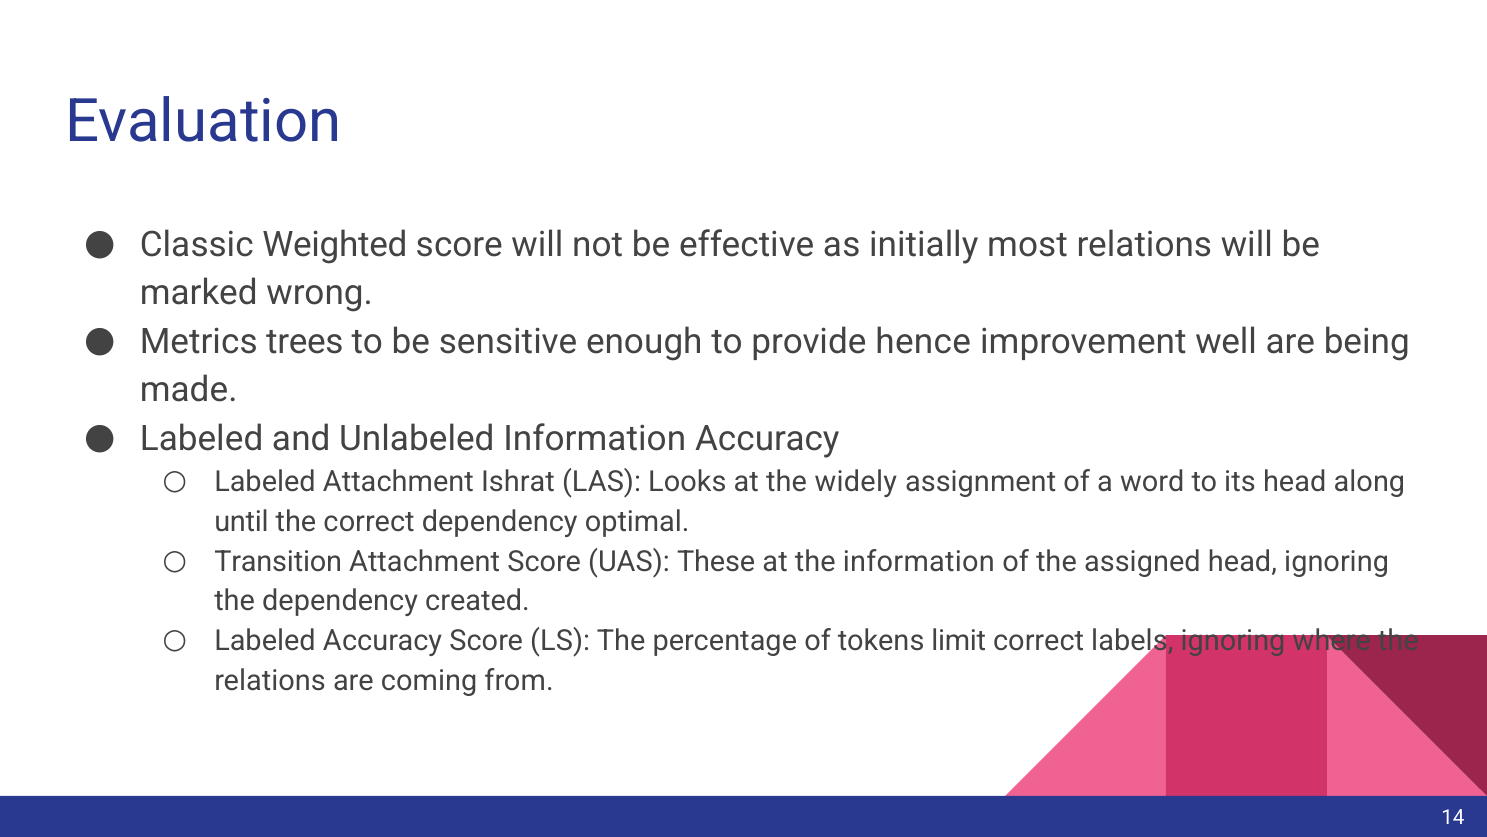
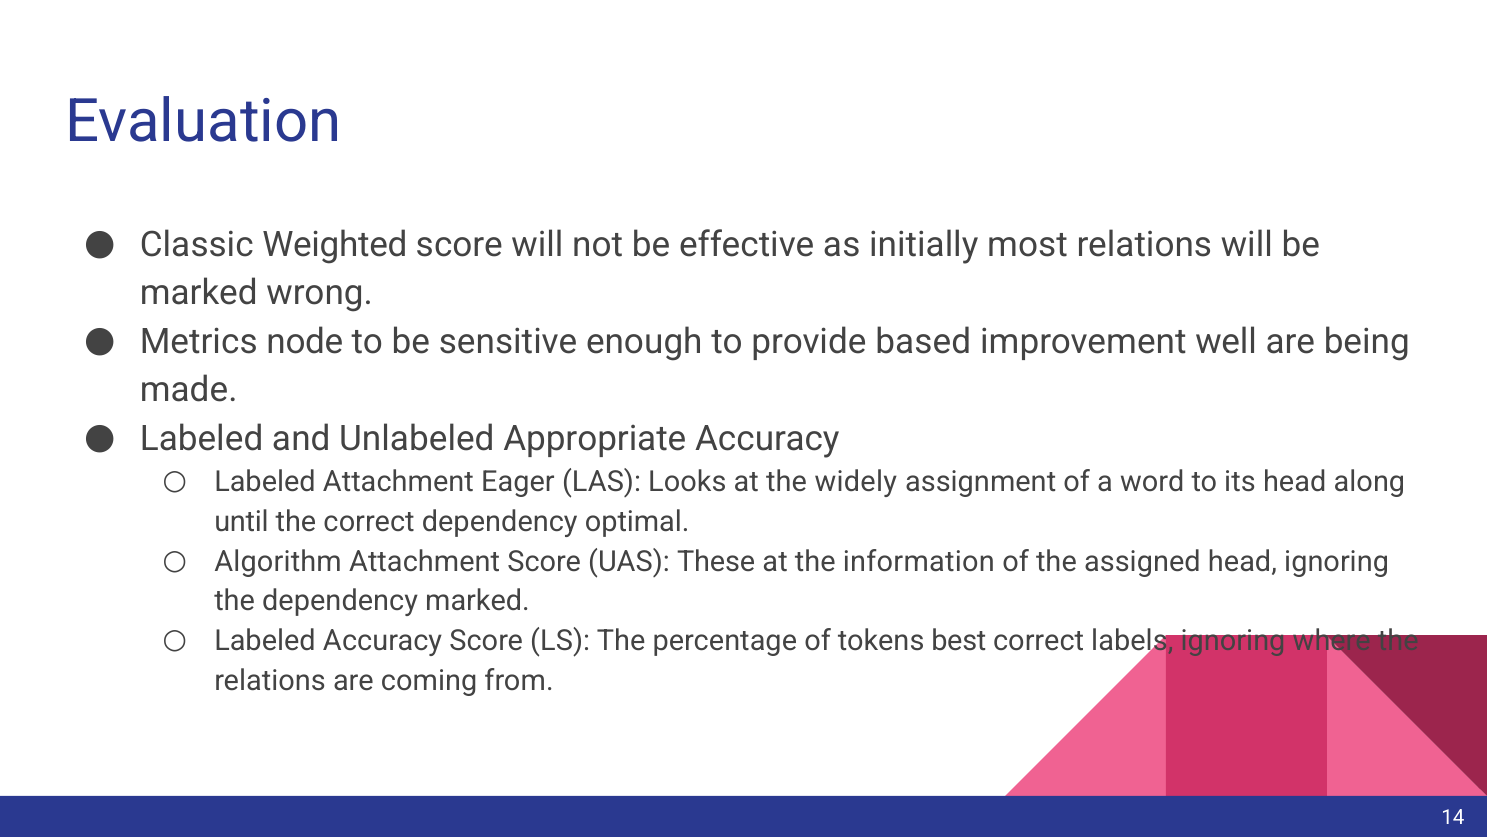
trees: trees -> node (305, 341)
hence: hence -> based (923, 341)
Unlabeled Information: Information -> Appropriate (595, 438)
Ishrat: Ishrat -> Eager (518, 481)
Transition: Transition -> Algorithm (278, 561)
dependency created: created -> marked (477, 601)
limit: limit -> best (959, 641)
